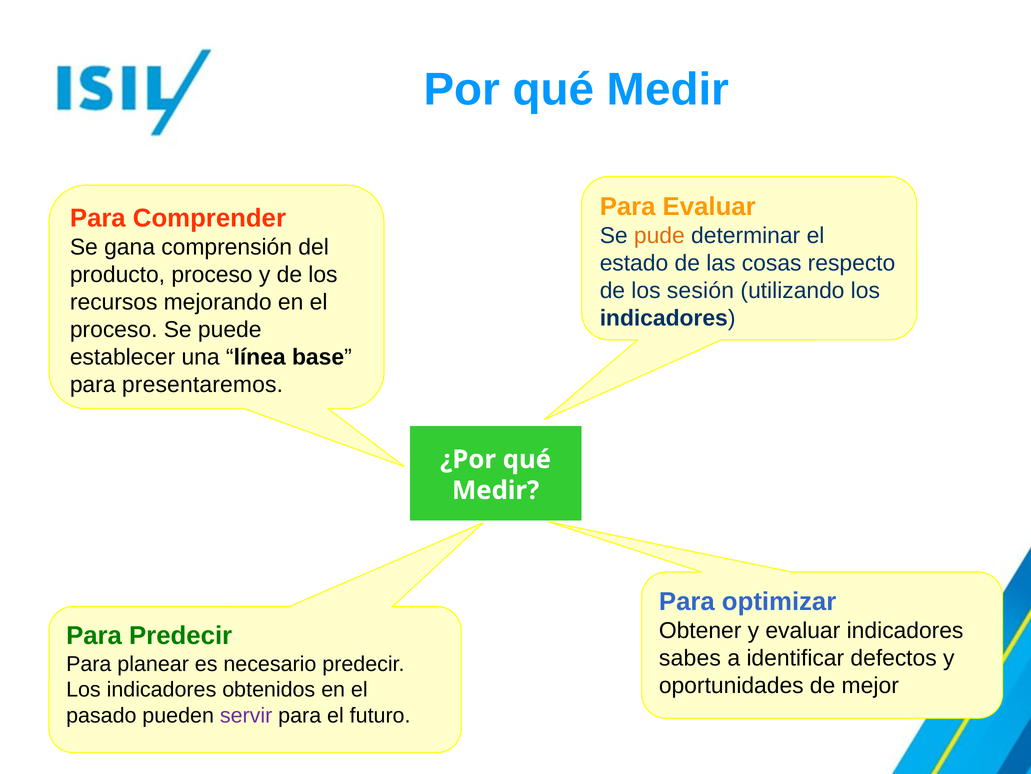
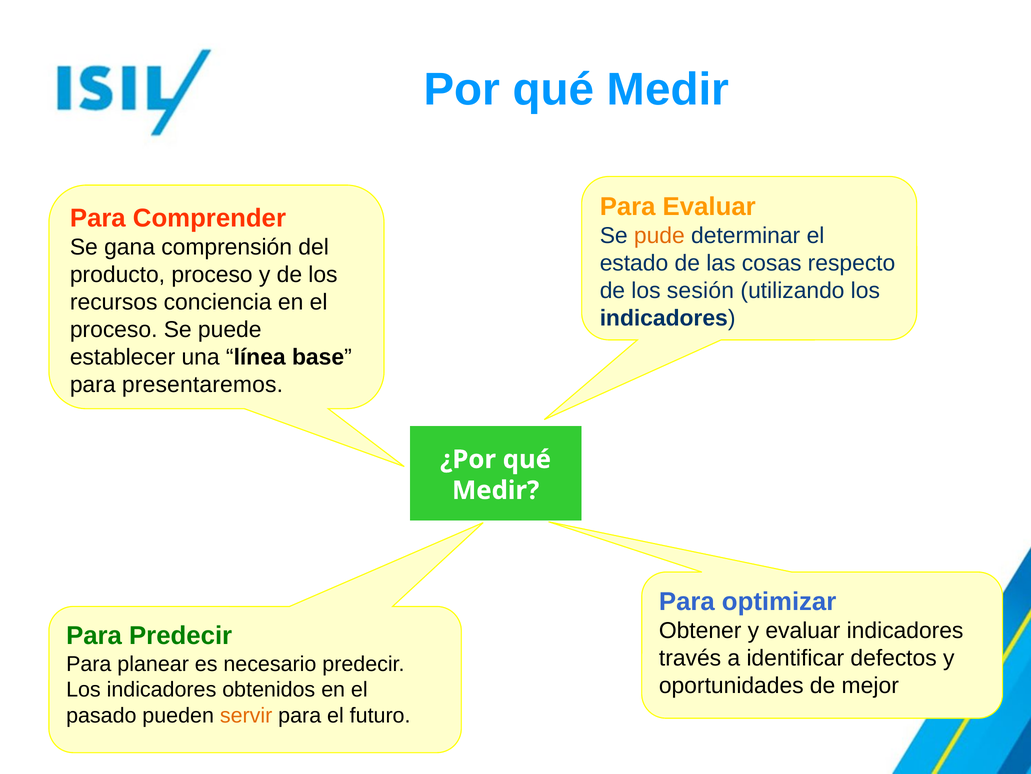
mejorando: mejorando -> conciencia (218, 302)
sabes: sabes -> través (690, 657)
servir colour: purple -> orange (246, 715)
